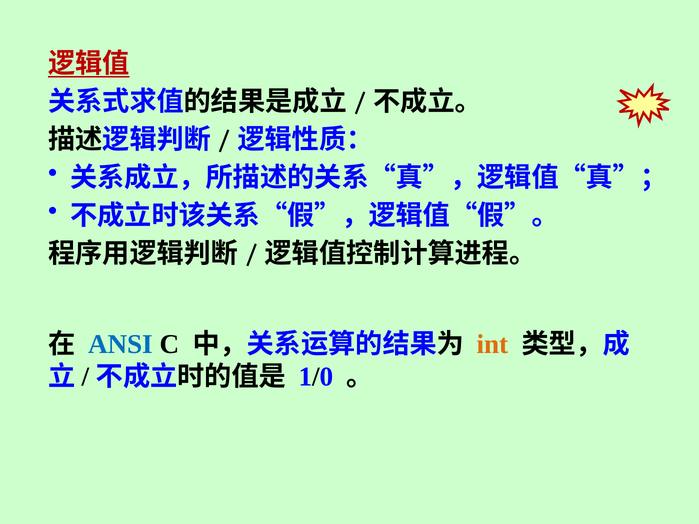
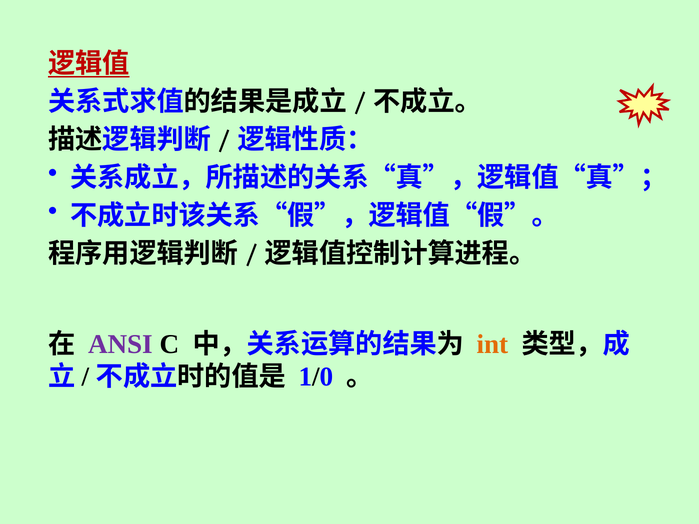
ANSI colour: blue -> purple (120, 344)
